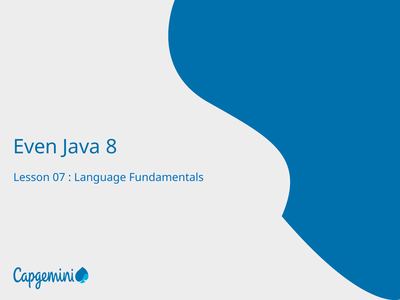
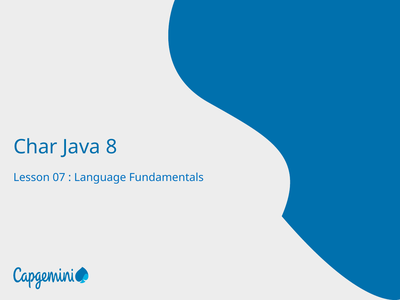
Even: Even -> Char (35, 147)
